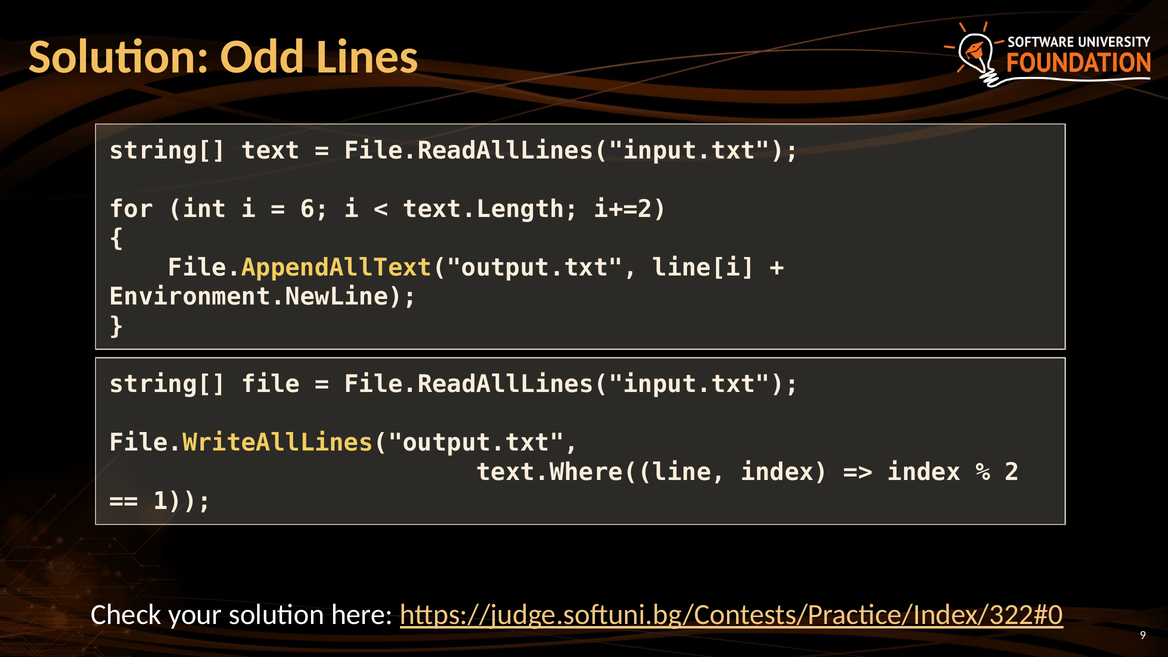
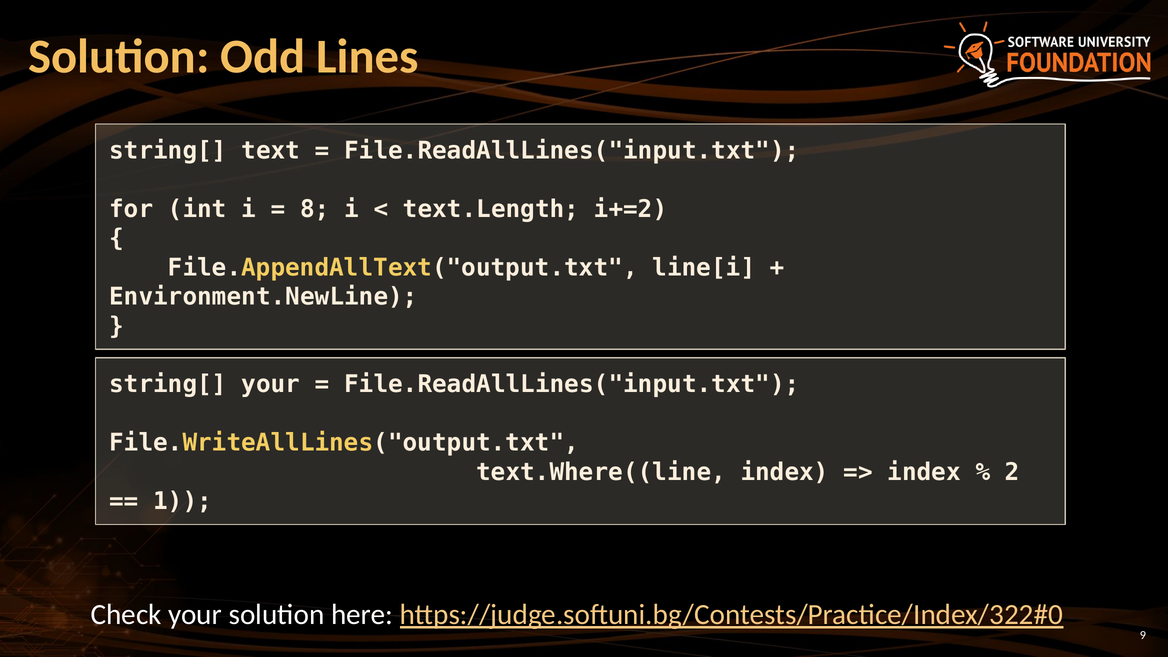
6: 6 -> 8 (315, 209)
string[ file: file -> your (271, 384)
